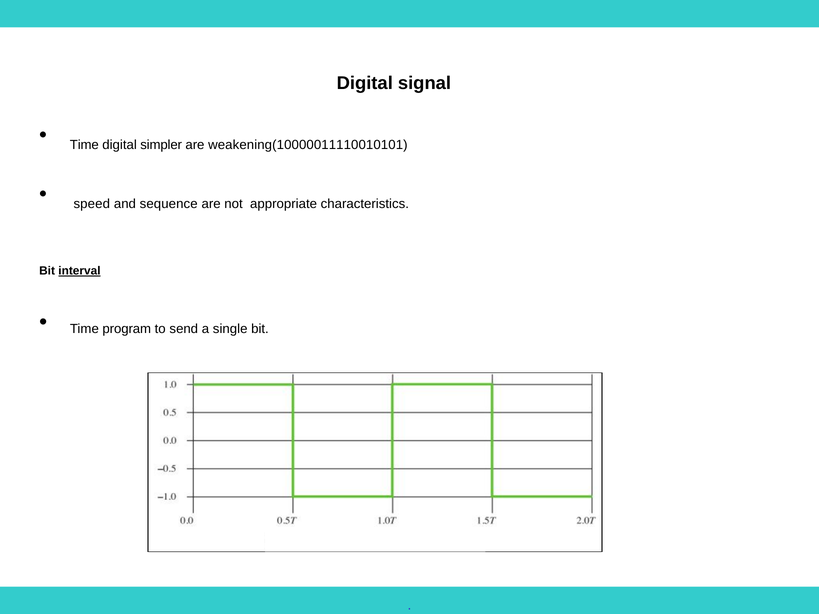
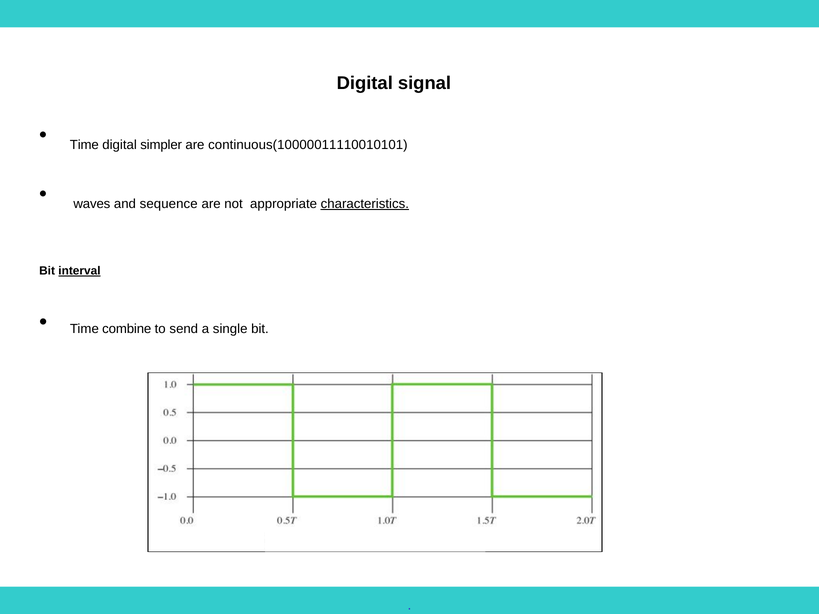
weakening(10000011110010101: weakening(10000011110010101 -> continuous(10000011110010101 (308, 145)
speed: speed -> waves (92, 204)
characteristics underline: none -> present (365, 204)
program: program -> combine (127, 329)
